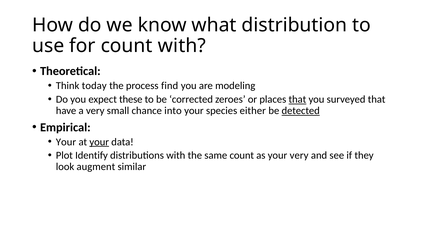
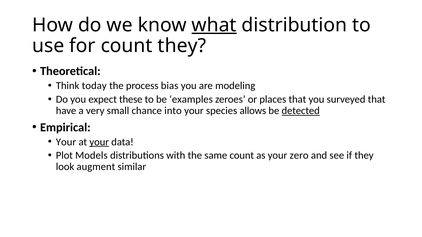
what underline: none -> present (214, 25)
count with: with -> they (182, 46)
find: find -> bias (170, 86)
corrected: corrected -> examples (191, 99)
that underline: present -> none (297, 99)
either: either -> allows (253, 111)
Identify: Identify -> Models (91, 156)
your very: very -> zero (299, 156)
